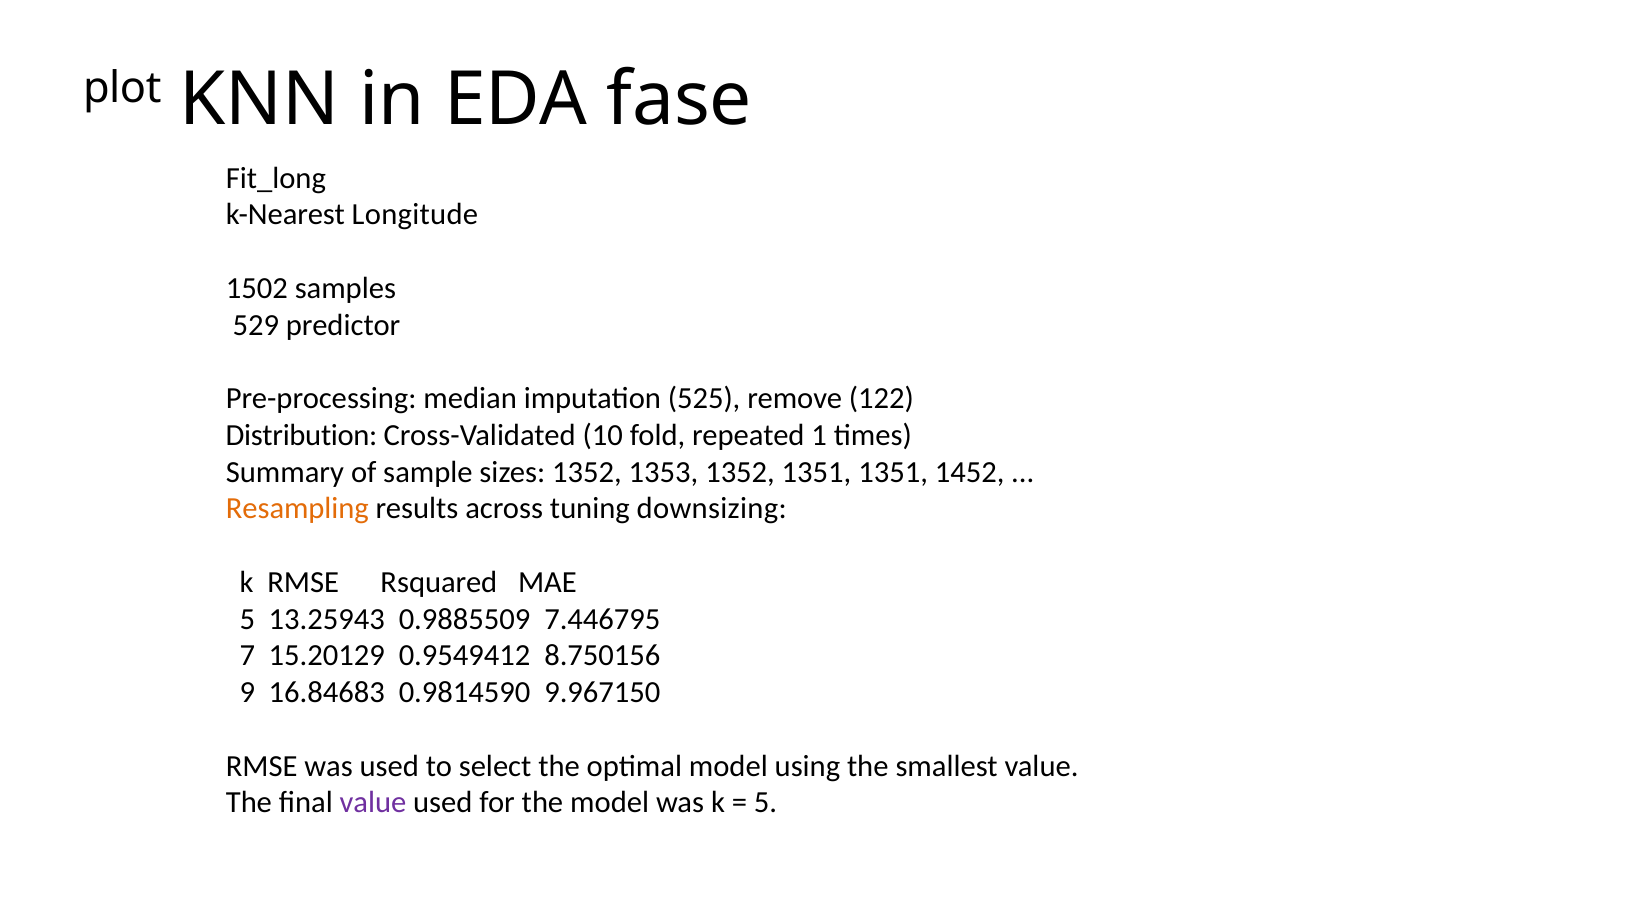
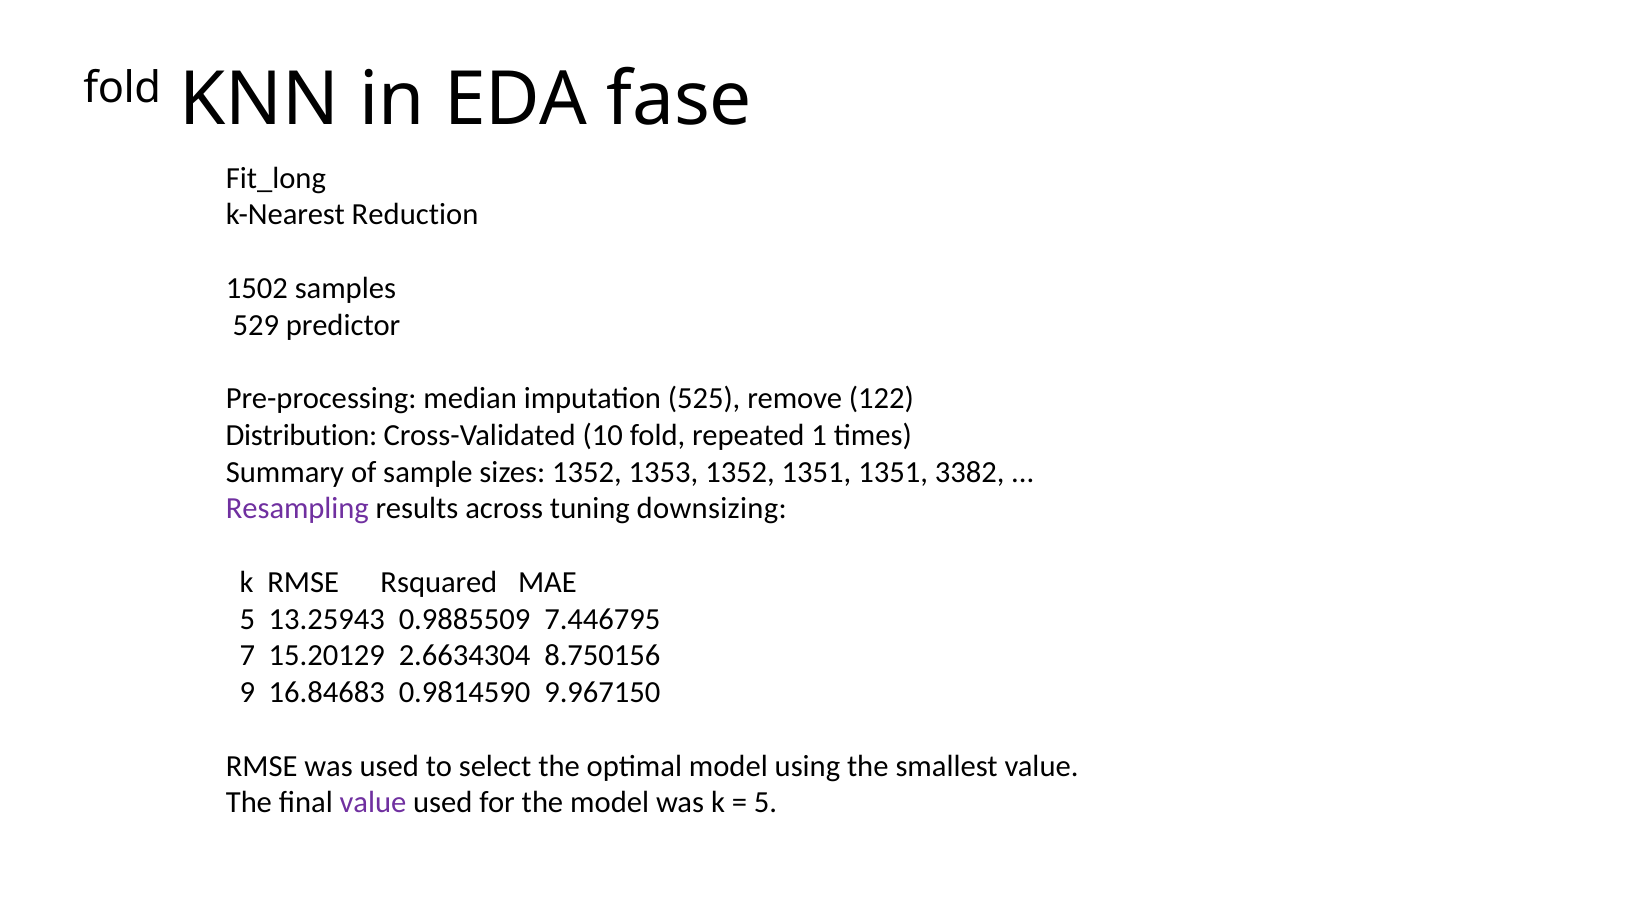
plot: plot -> fold (122, 88)
Longitude: Longitude -> Reduction (415, 215)
1452: 1452 -> 3382 (970, 472)
Resampling colour: orange -> purple (297, 509)
0.9549412: 0.9549412 -> 2.6634304 (465, 655)
